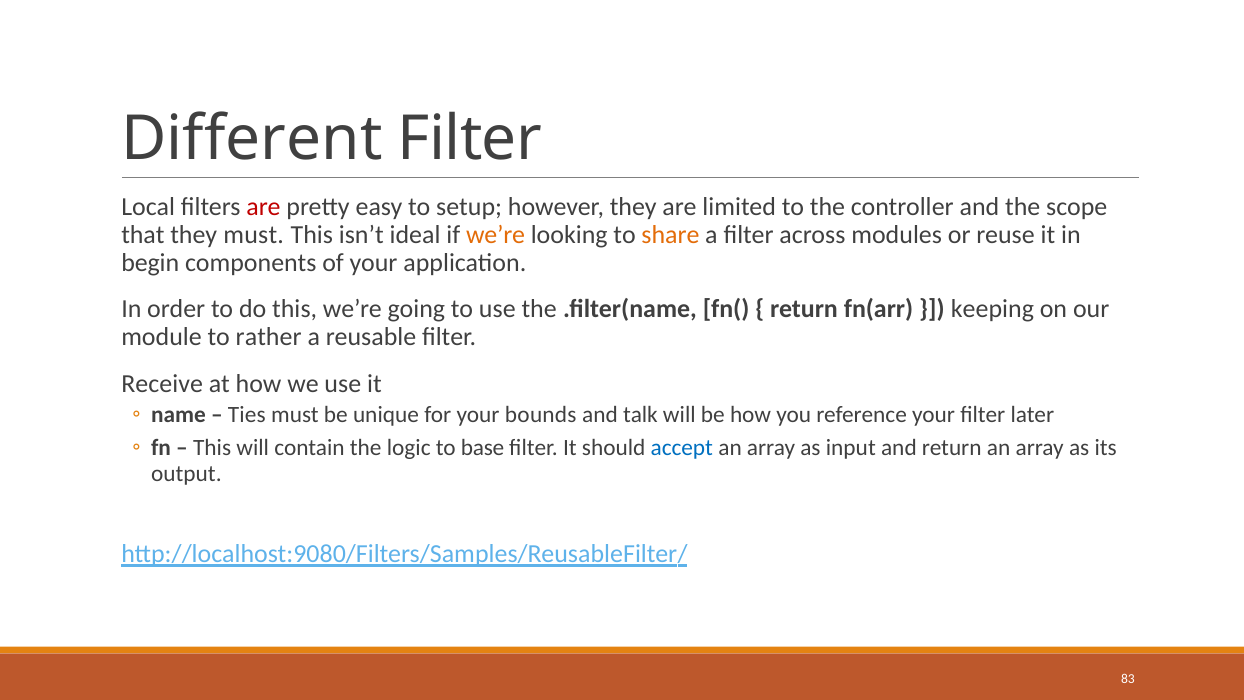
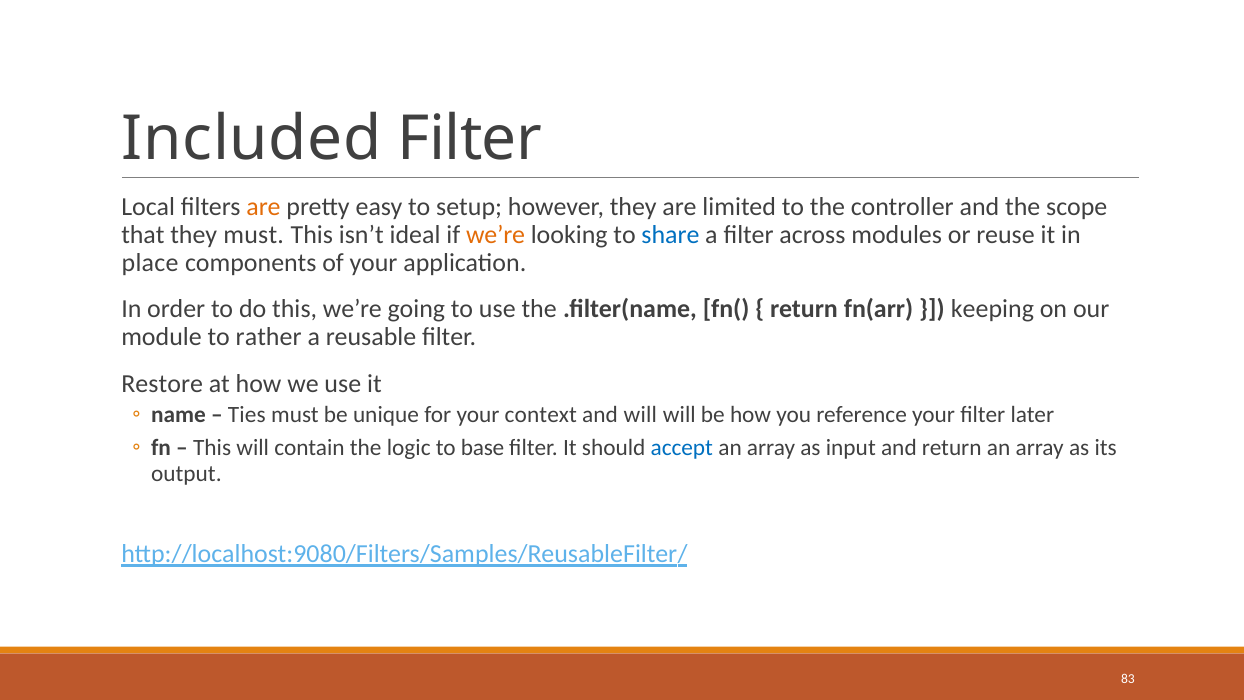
Different: Different -> Included (252, 139)
are colour: red -> orange (264, 207)
share colour: orange -> blue (670, 235)
begin: begin -> place (150, 263)
Receive: Receive -> Restore (162, 383)
bounds: bounds -> context (541, 415)
and talk: talk -> will (640, 415)
